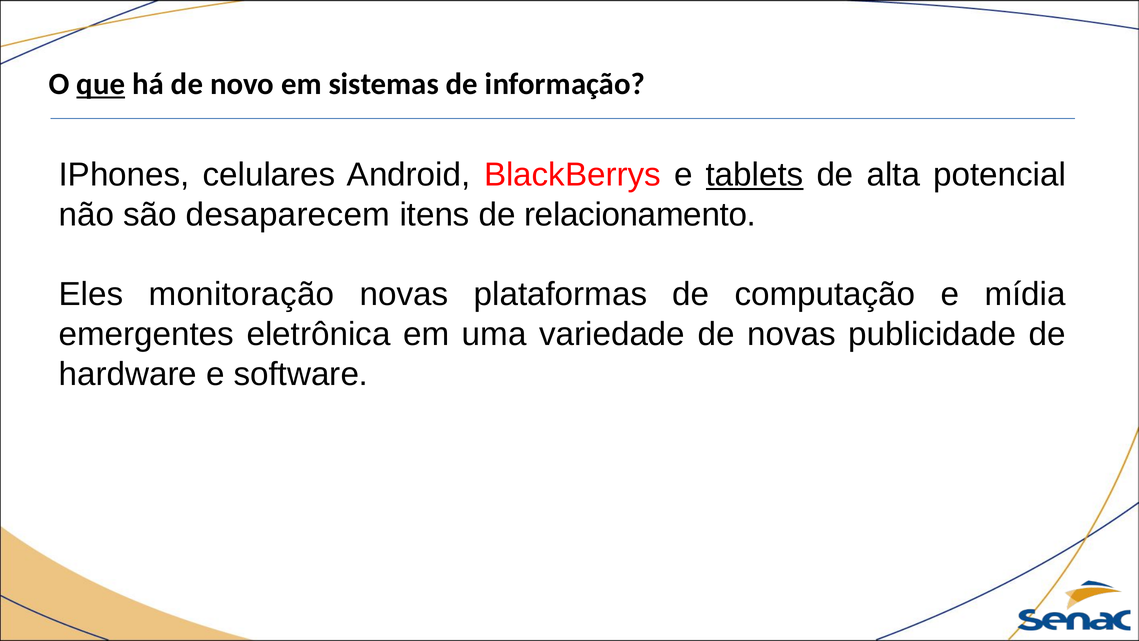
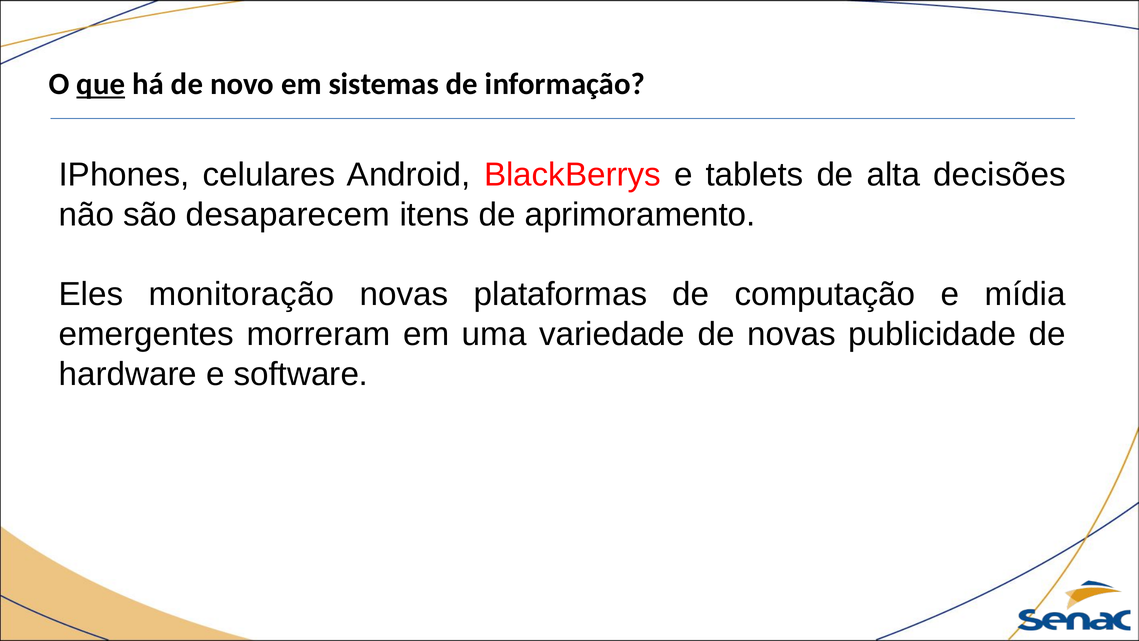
tablets underline: present -> none (755, 175)
potencial: potencial -> decisões (1000, 175)
relacionamento: relacionamento -> aprimoramento (640, 214)
eletrônica: eletrônica -> morreram (319, 334)
